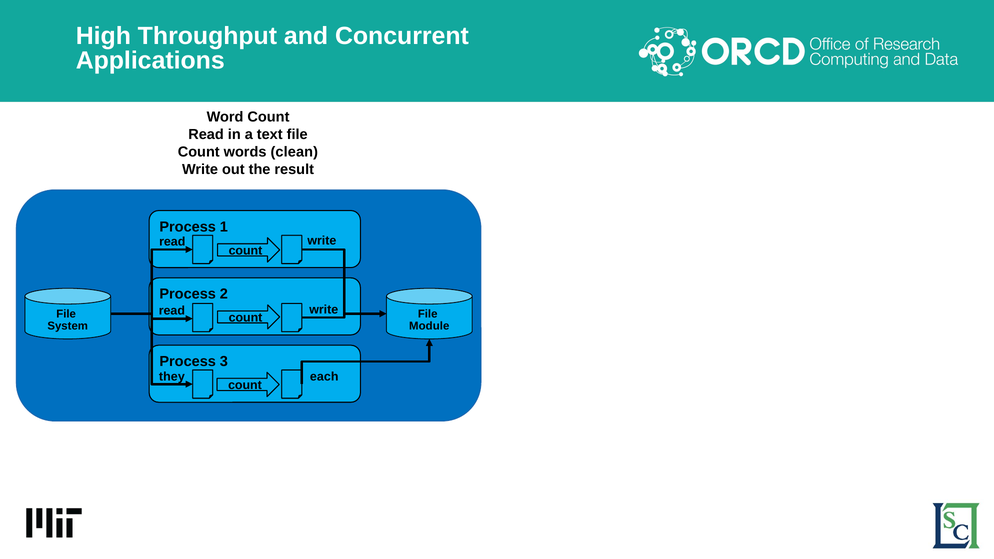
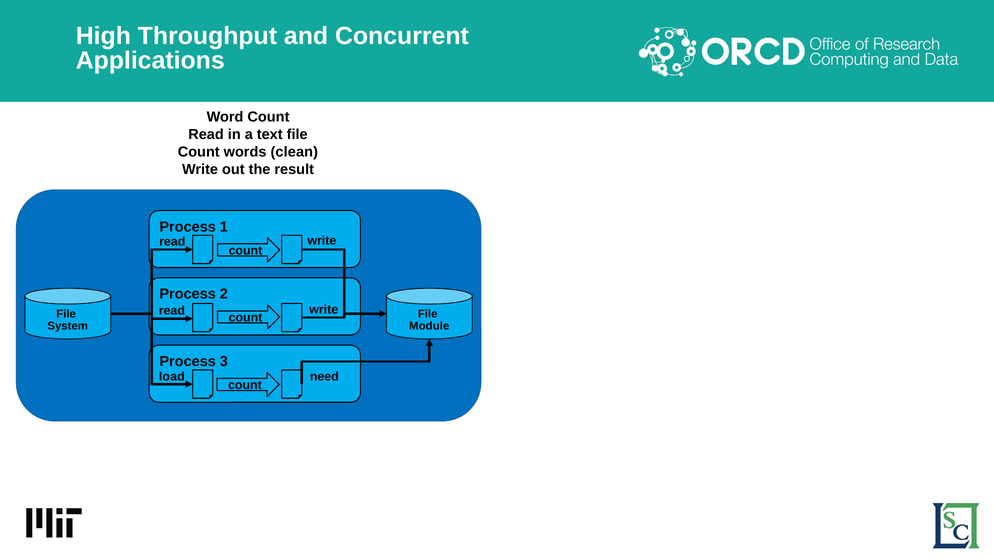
they: they -> load (172, 377)
each: each -> need (324, 377)
